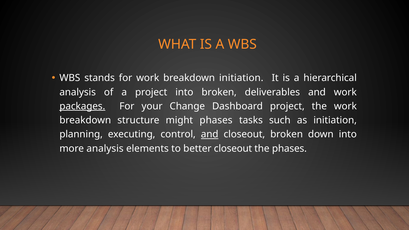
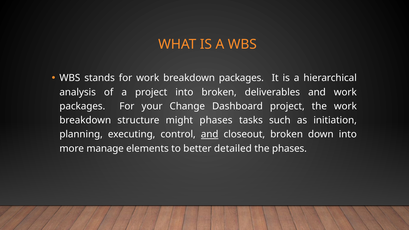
breakdown initiation: initiation -> packages (241, 78)
packages underline: present -> none (82, 106)
more analysis: analysis -> manage (105, 149)
better closeout: closeout -> detailed (233, 149)
